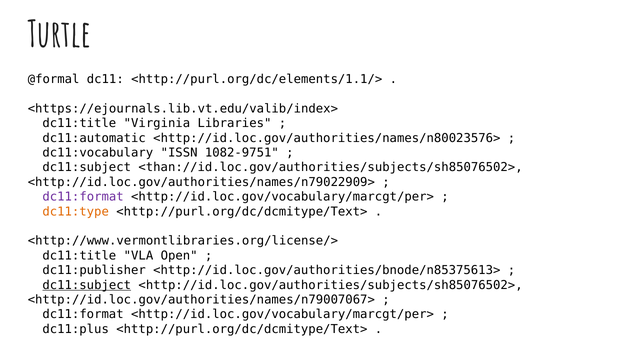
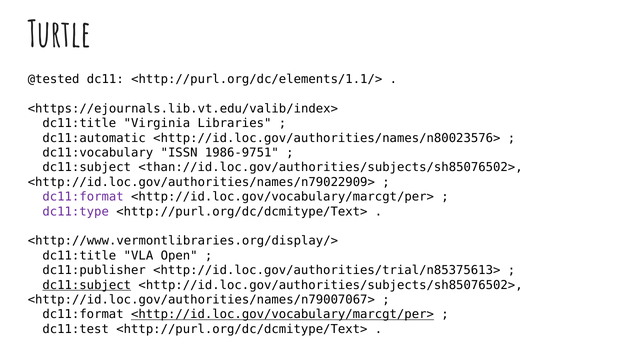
@formal: @formal -> @tested (54, 79)
1082-9751: 1082-9751 -> 1986-9751 (242, 153)
dc11:type colour: orange -> purple (76, 212)
<http://www.vermontlibraries.org/license/>: <http://www.vermontlibraries.org/license/> -> <http://www.vermontlibraries.org/display/> (183, 241)
<http://id.loc.gov/authorities/bnode/n85375613>: <http://id.loc.gov/authorities/bnode/n85375613> -> <http://id.loc.gov/authorities/trial/n85375613> (327, 271)
<http://id.loc.gov/vocabulary/marcgt/per> underline: none -> present (282, 315)
dc11:plus: dc11:plus -> dc11:test (76, 329)
